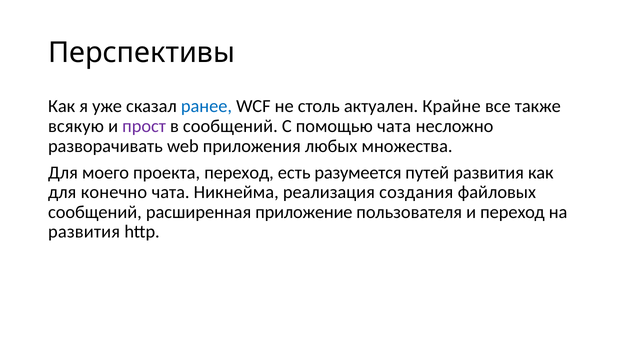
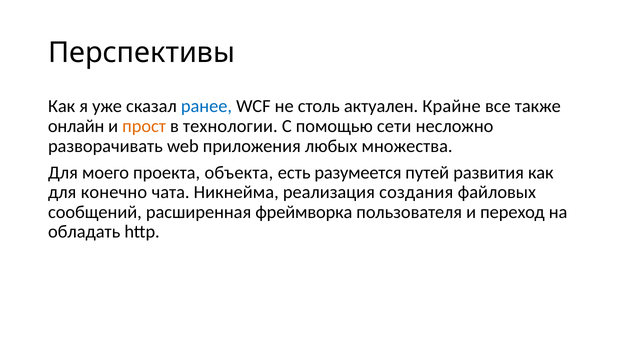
всякую: всякую -> онлайн (76, 126)
прост colour: purple -> orange (144, 126)
в сообщений: сообщений -> технологии (230, 126)
помощью чата: чата -> сети (394, 126)
проекта переход: переход -> объекта (239, 173)
приложение: приложение -> фреймворка (304, 212)
развития: развития -> обладать (84, 232)
